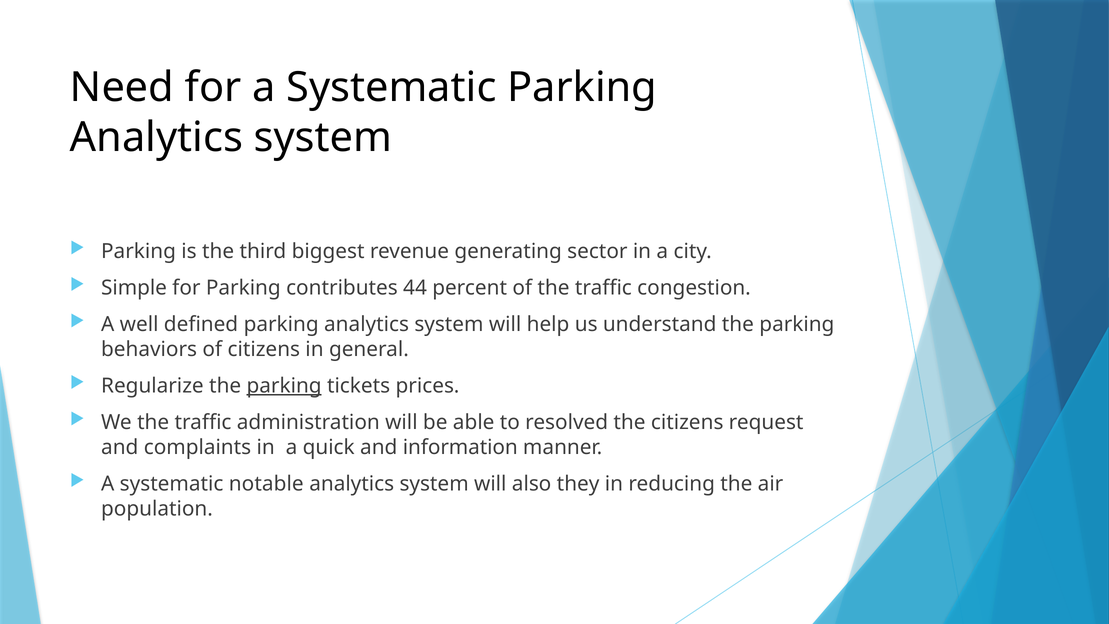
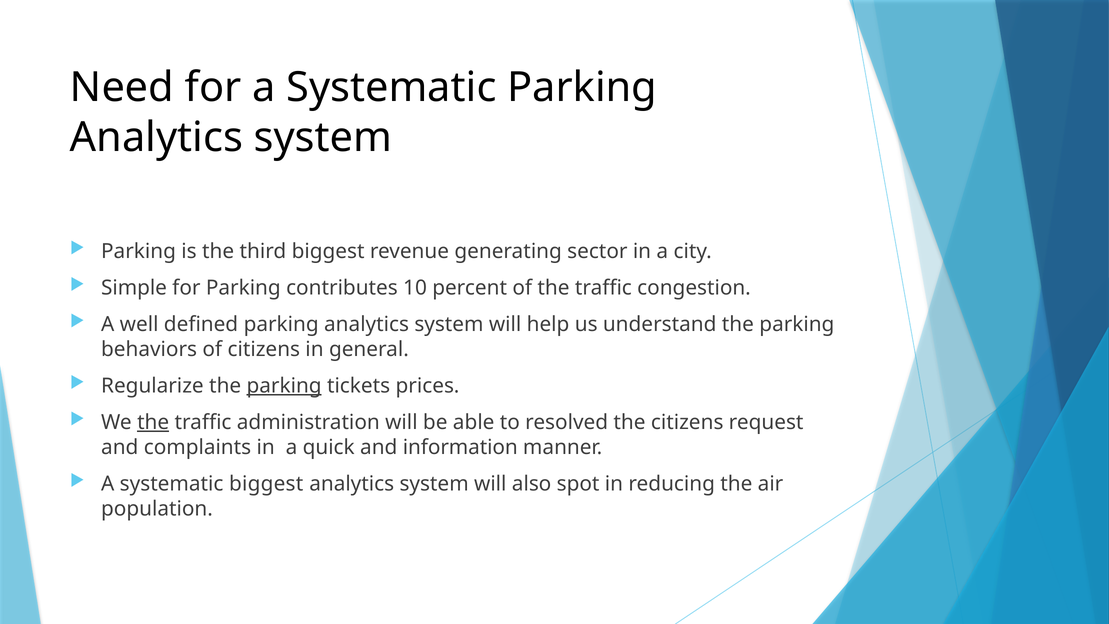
44: 44 -> 10 (415, 288)
the underline: none -> present (153, 422)
systematic notable: notable -> biggest (266, 484)
they: they -> spot (578, 484)
